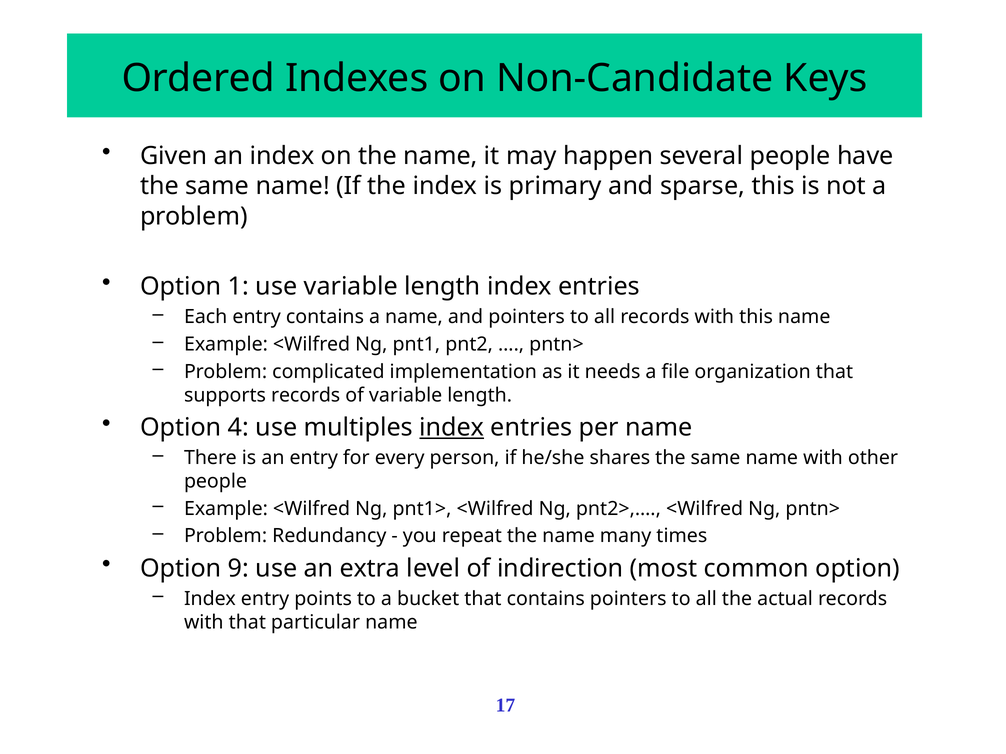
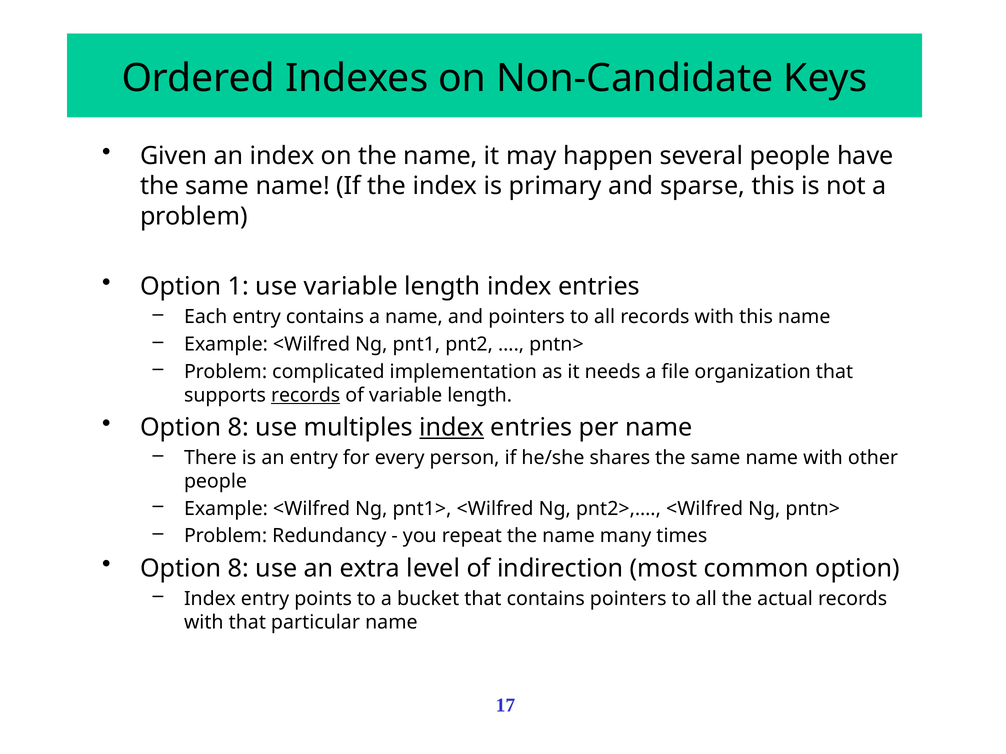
records underline: none -> present (306, 395)
4: 4 -> 8 (238, 428)
9: 9 -> 8 (238, 569)
